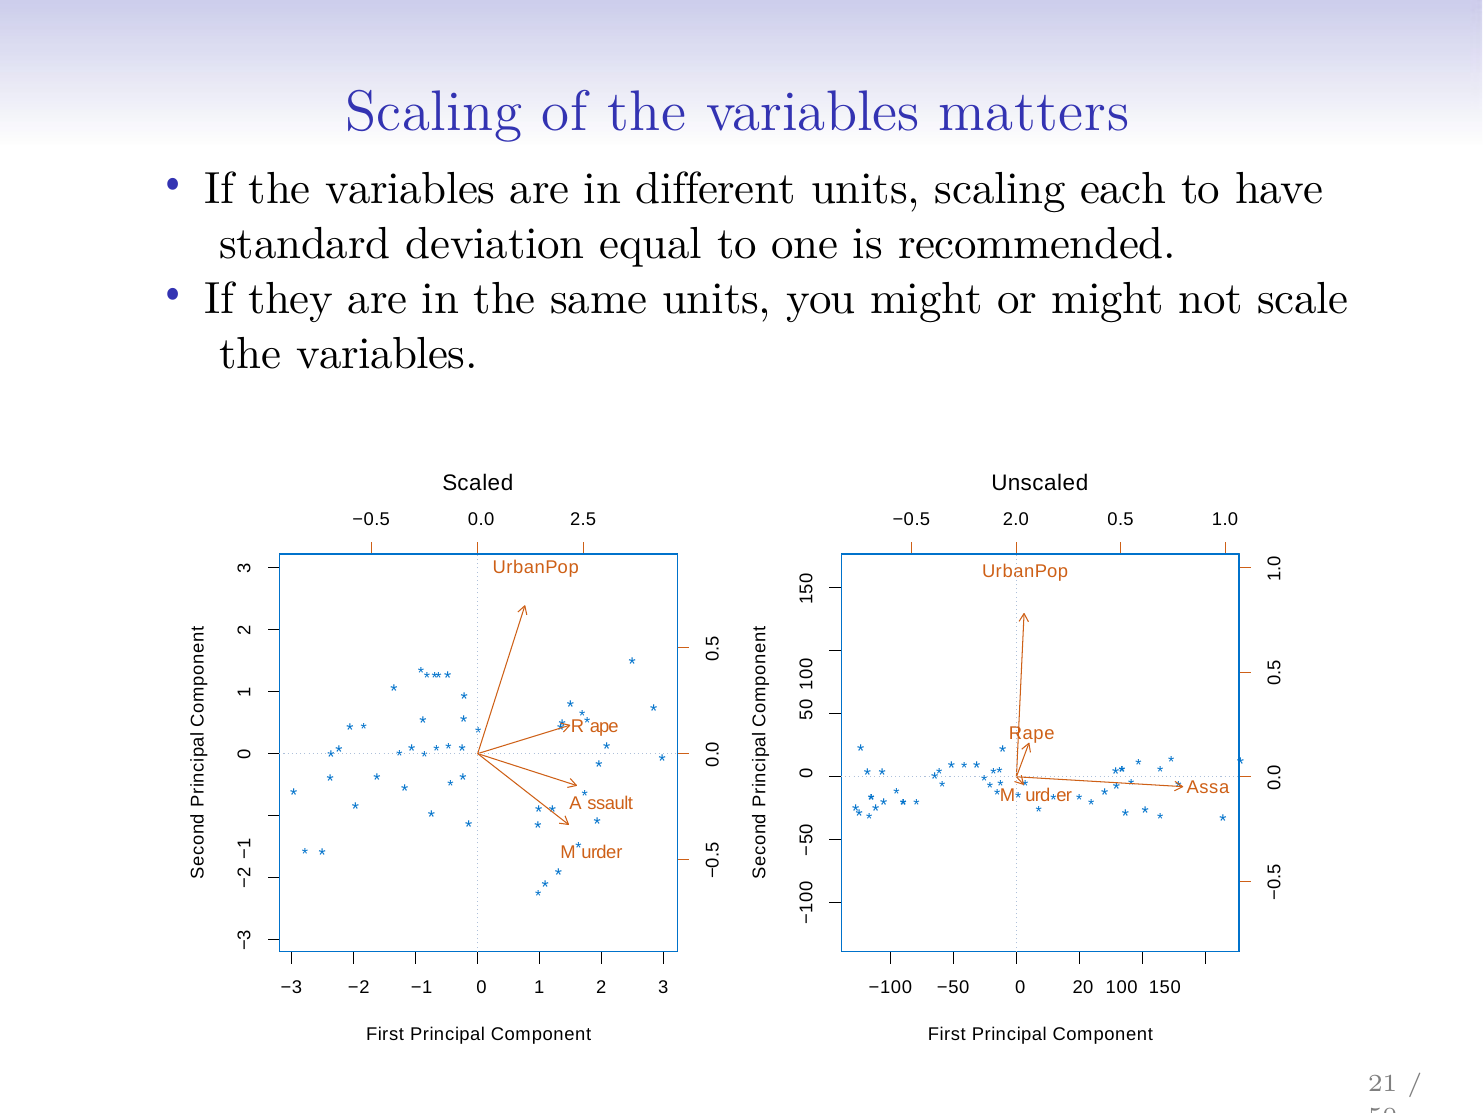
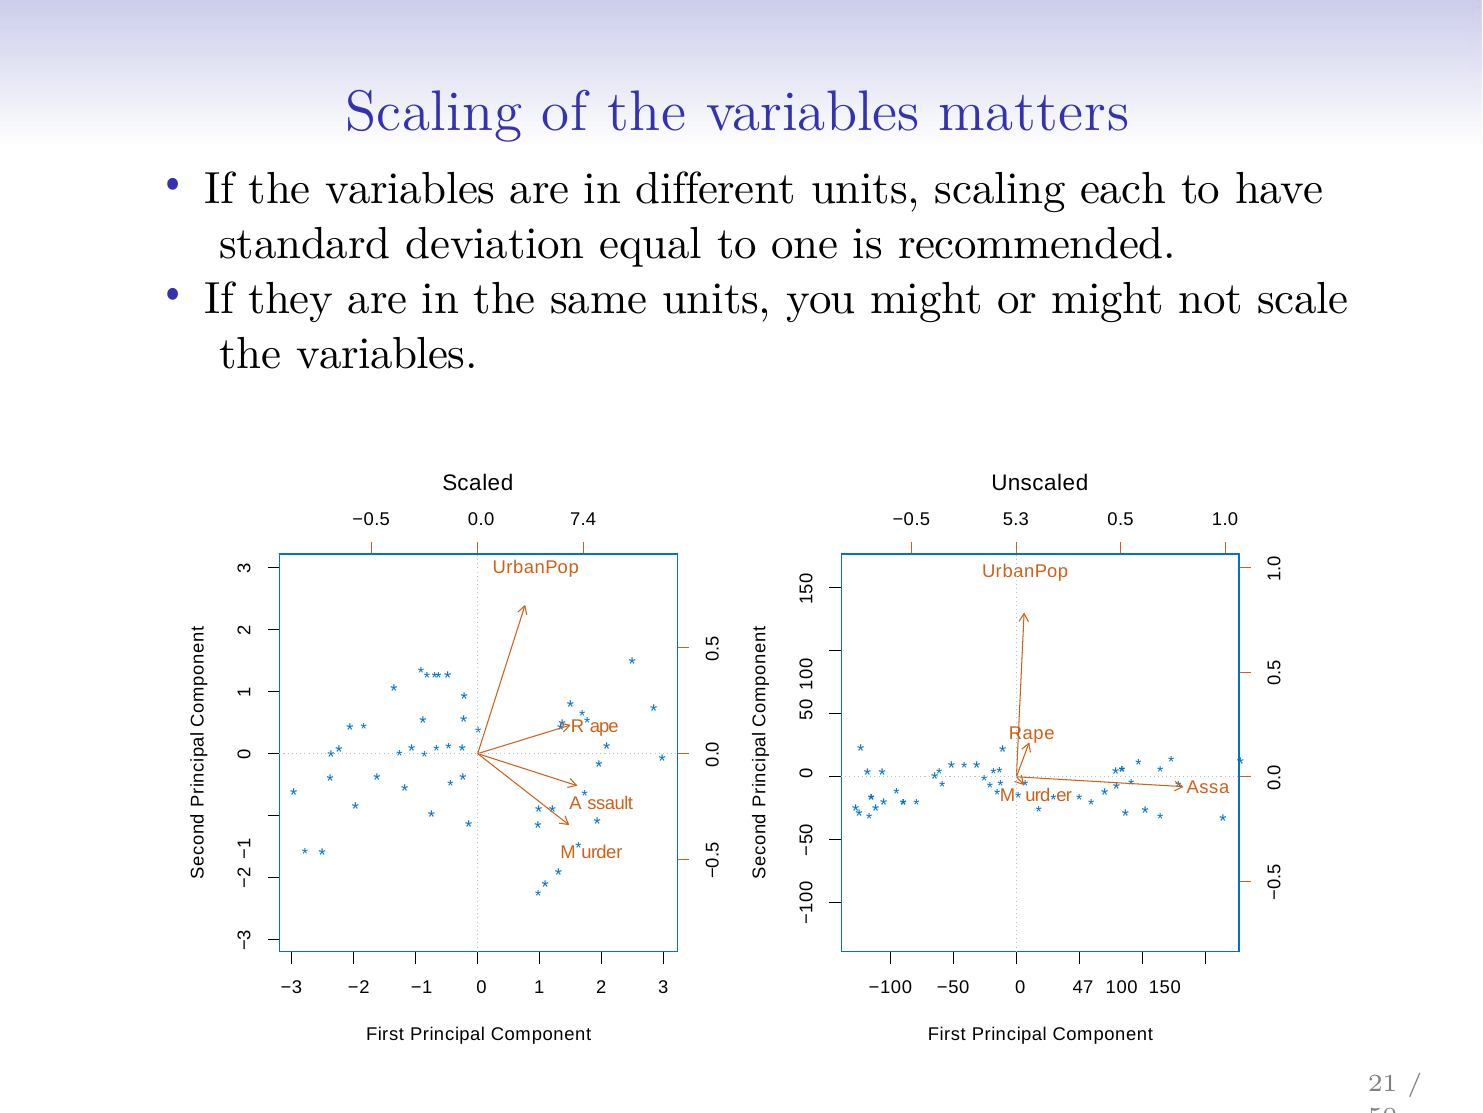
2.5: 2.5 -> 7.4 (583, 520)
2.0: 2.0 -> 5.3 (1016, 520)
20: 20 -> 47 (1083, 988)
